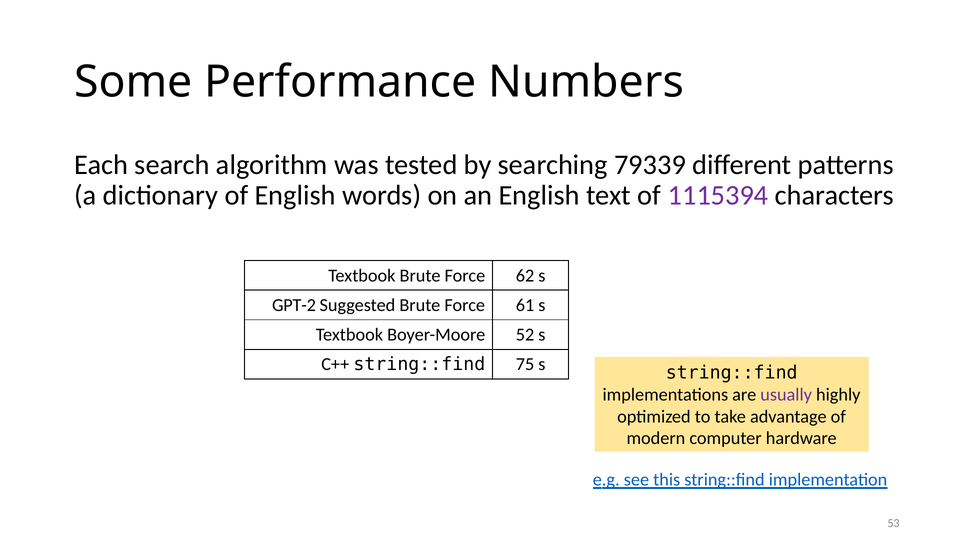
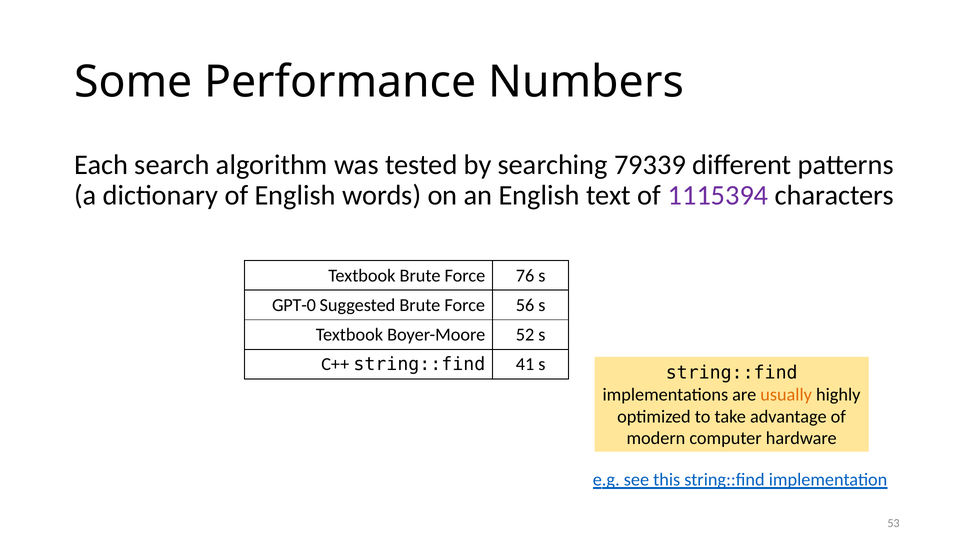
62: 62 -> 76 (525, 275)
GPT-2: GPT-2 -> GPT-0 (294, 305)
61: 61 -> 56 (525, 305)
75: 75 -> 41 (525, 364)
usually colour: purple -> orange (786, 395)
